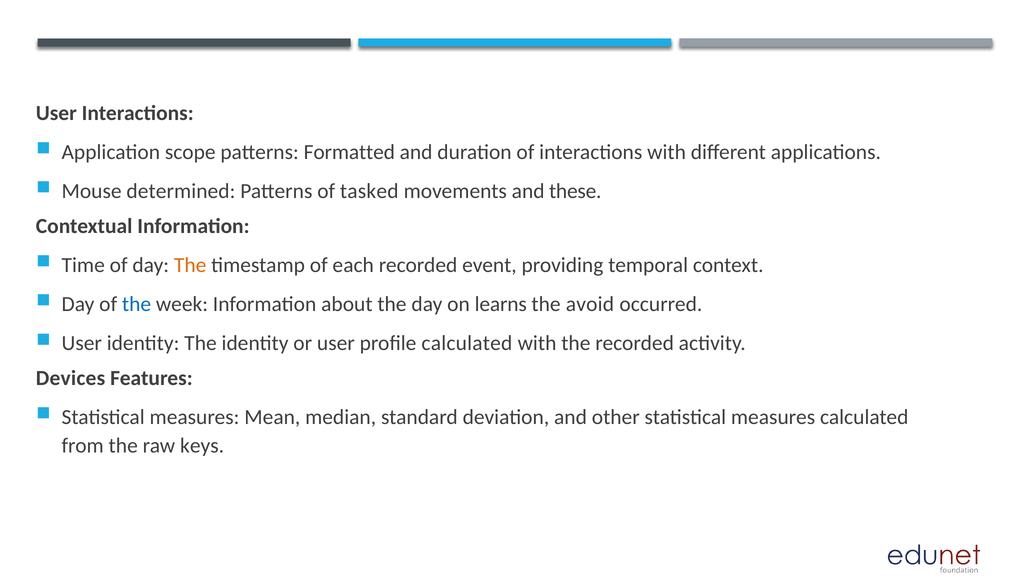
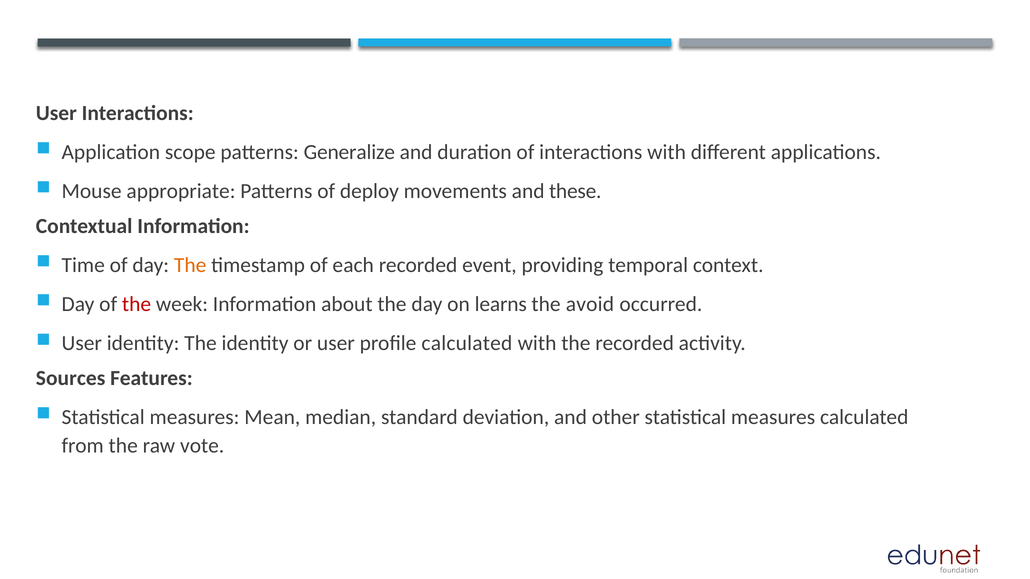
Formatted: Formatted -> Generalize (349, 152)
determined: determined -> appropriate (181, 191)
tasked: tasked -> deploy (369, 191)
the colour: blue -> red (137, 304)
Devices: Devices -> Sources (71, 378)
keys: keys -> vote (202, 446)
